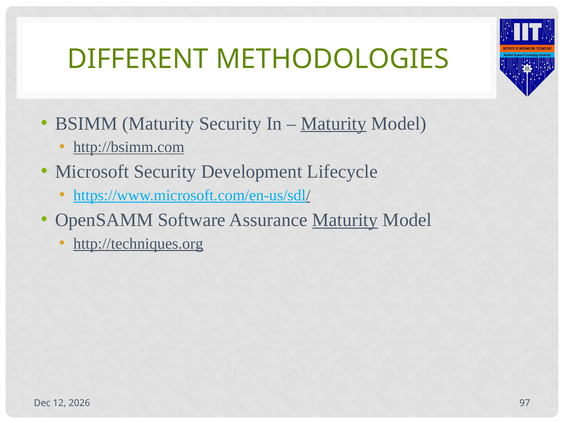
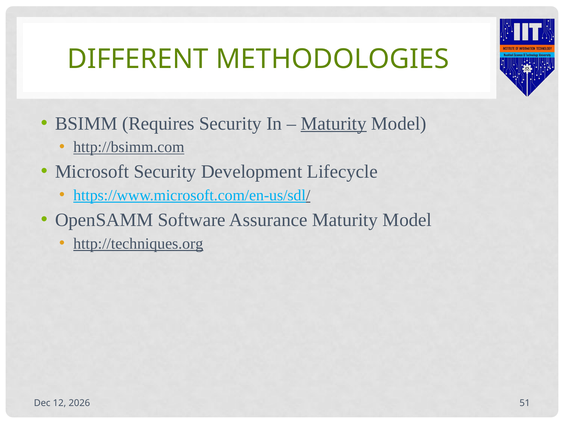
BSIMM Maturity: Maturity -> Requires (158, 124)
Maturity underline: present -> none (345, 220)
97: 97 -> 51 (525, 403)
